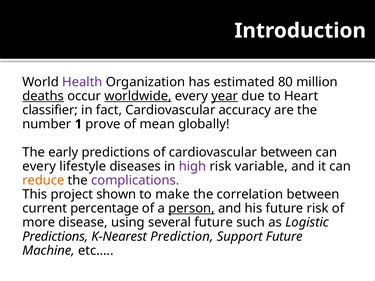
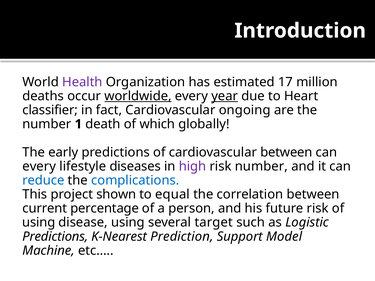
80: 80 -> 17 (285, 82)
deaths underline: present -> none (43, 96)
accuracy: accuracy -> ongoing (245, 110)
prove: prove -> death (103, 124)
mean: mean -> which (157, 124)
risk variable: variable -> number (261, 166)
reduce colour: orange -> blue (43, 180)
complications colour: purple -> blue (135, 180)
make: make -> equal (173, 195)
person underline: present -> none (192, 209)
more: more -> using (39, 223)
several future: future -> target (214, 223)
Support Future: Future -> Model (284, 237)
